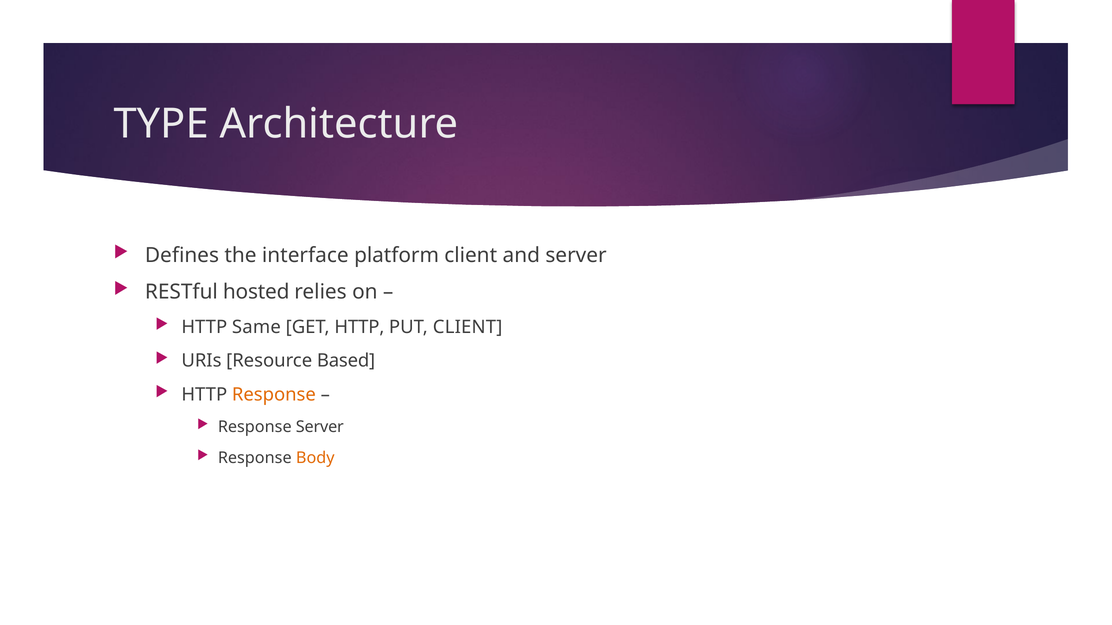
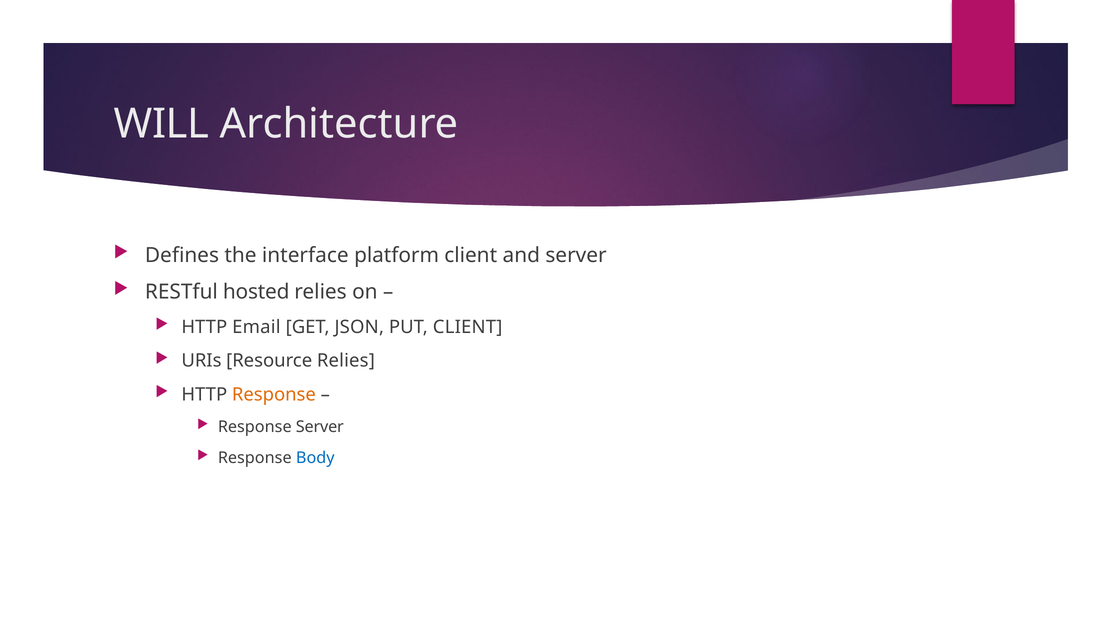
TYPE: TYPE -> WILL (161, 124)
Same: Same -> Email (256, 327)
GET HTTP: HTTP -> JSON (359, 327)
Resource Based: Based -> Relies (346, 361)
Body colour: orange -> blue (315, 458)
